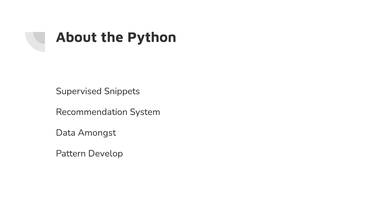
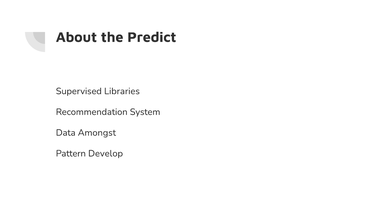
Python: Python -> Predict (152, 37)
Snippets: Snippets -> Libraries (122, 91)
